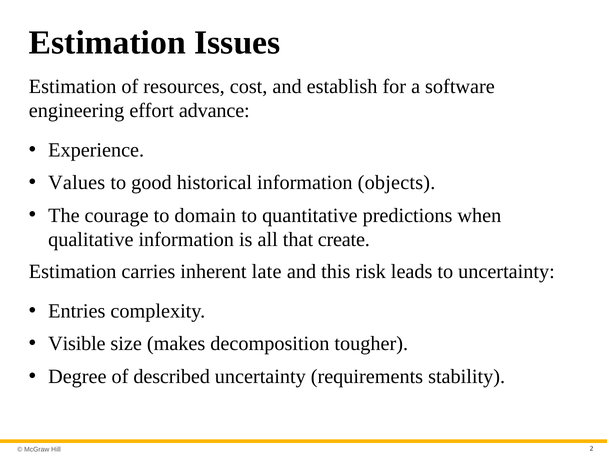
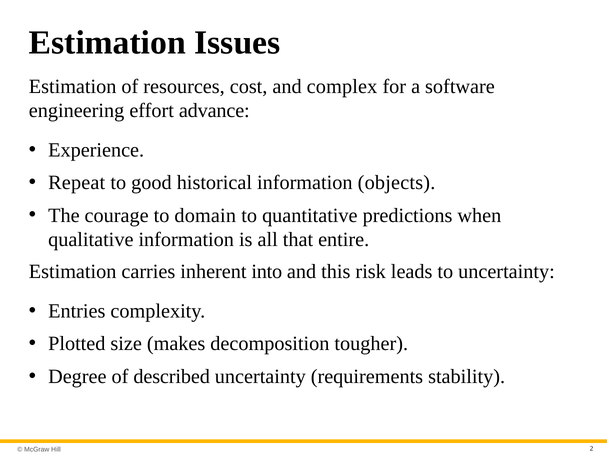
establish: establish -> complex (342, 86)
Values: Values -> Repeat (77, 183)
create: create -> entire (344, 240)
late: late -> into (267, 272)
Visible: Visible -> Plotted (77, 344)
